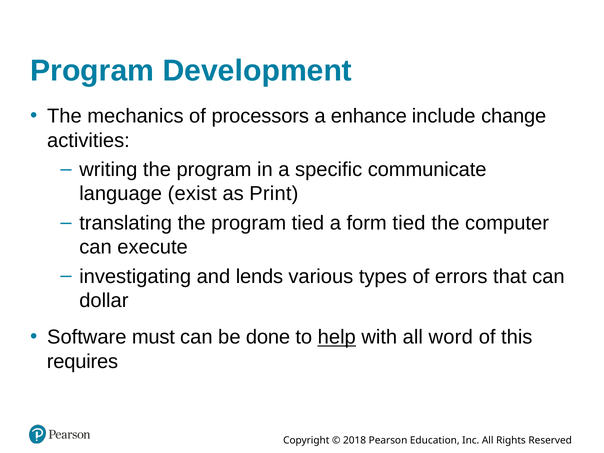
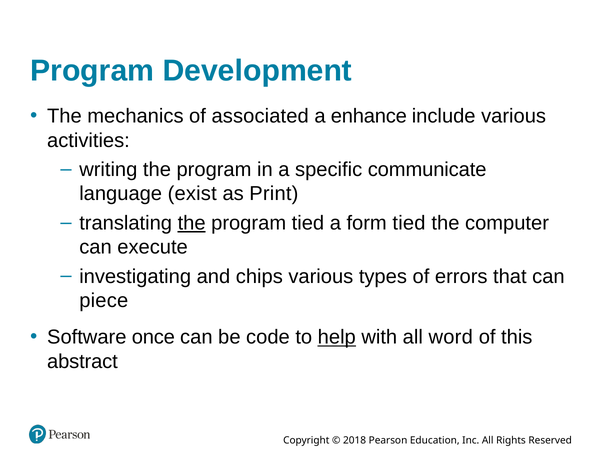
processors: processors -> associated (260, 116)
include change: change -> various (514, 116)
the underline: none -> present (192, 223)
lends: lends -> chips (259, 276)
dollar: dollar -> piece (104, 301)
must: must -> once (153, 337)
done: done -> code (268, 337)
requires: requires -> abstract (82, 361)
